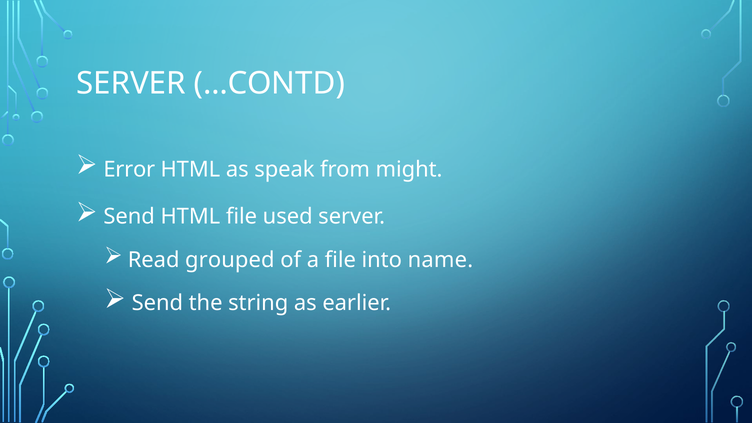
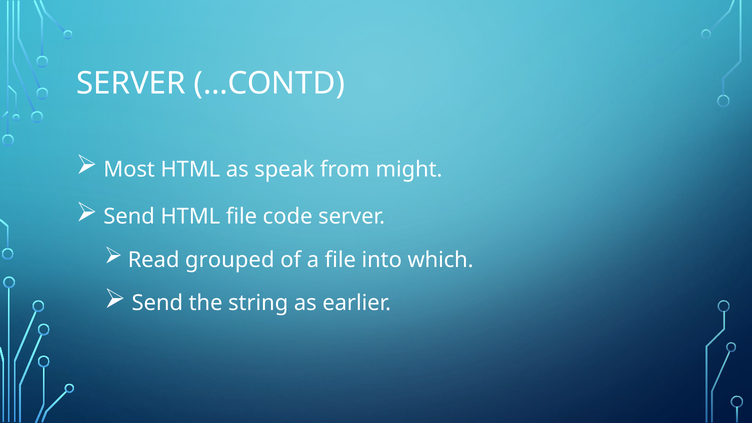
Error: Error -> Most (129, 169)
used: used -> code (288, 217)
name: name -> which (441, 260)
